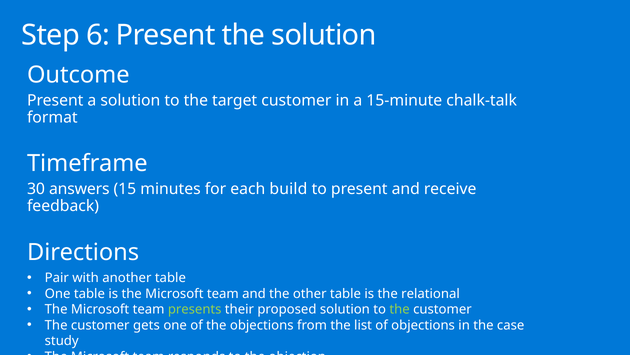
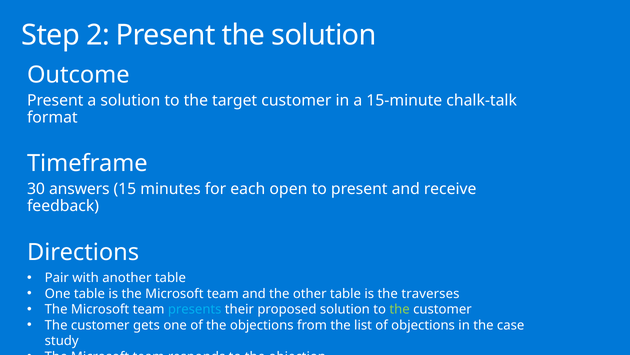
6: 6 -> 2 (98, 35)
build: build -> open (288, 189)
relational: relational -> traverses (430, 293)
presents colour: light green -> light blue (195, 309)
